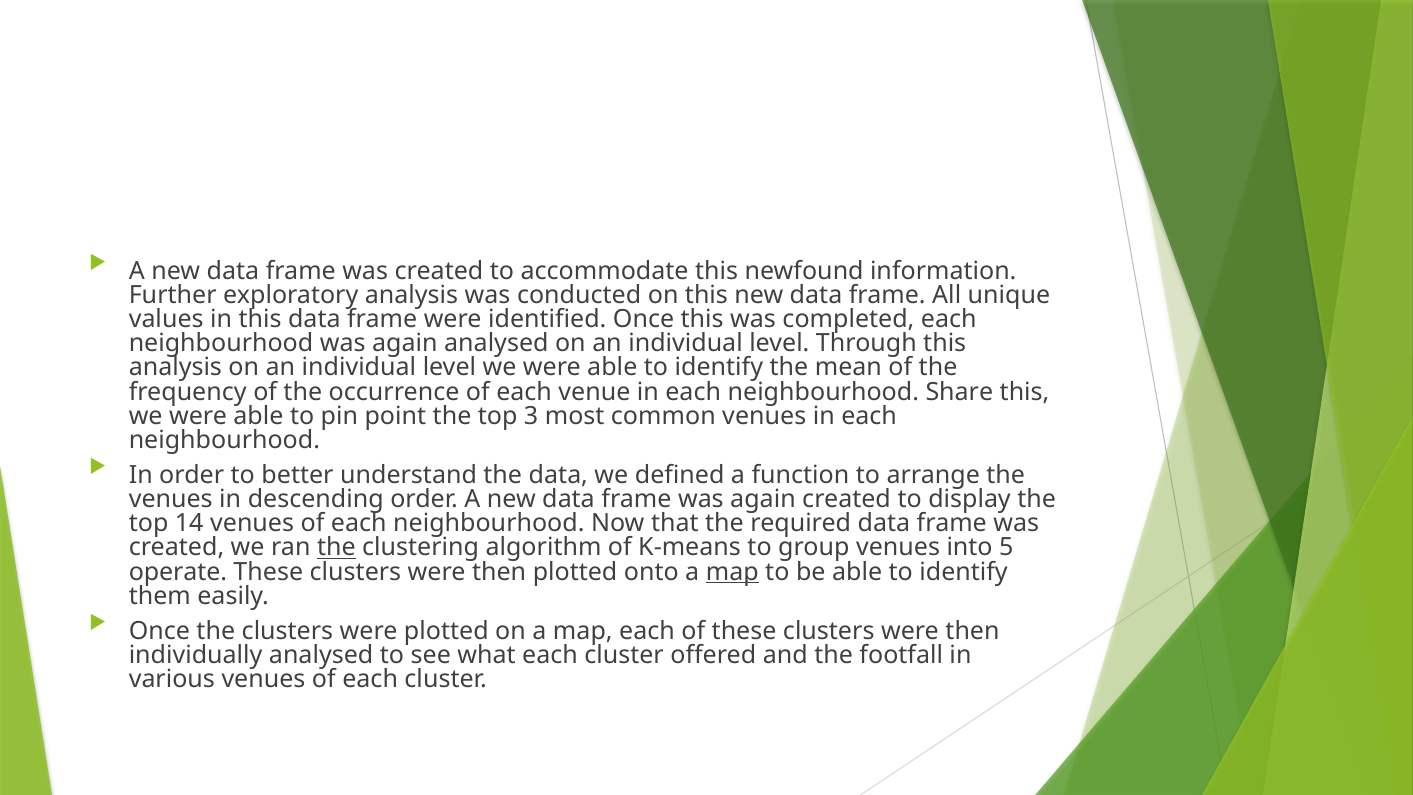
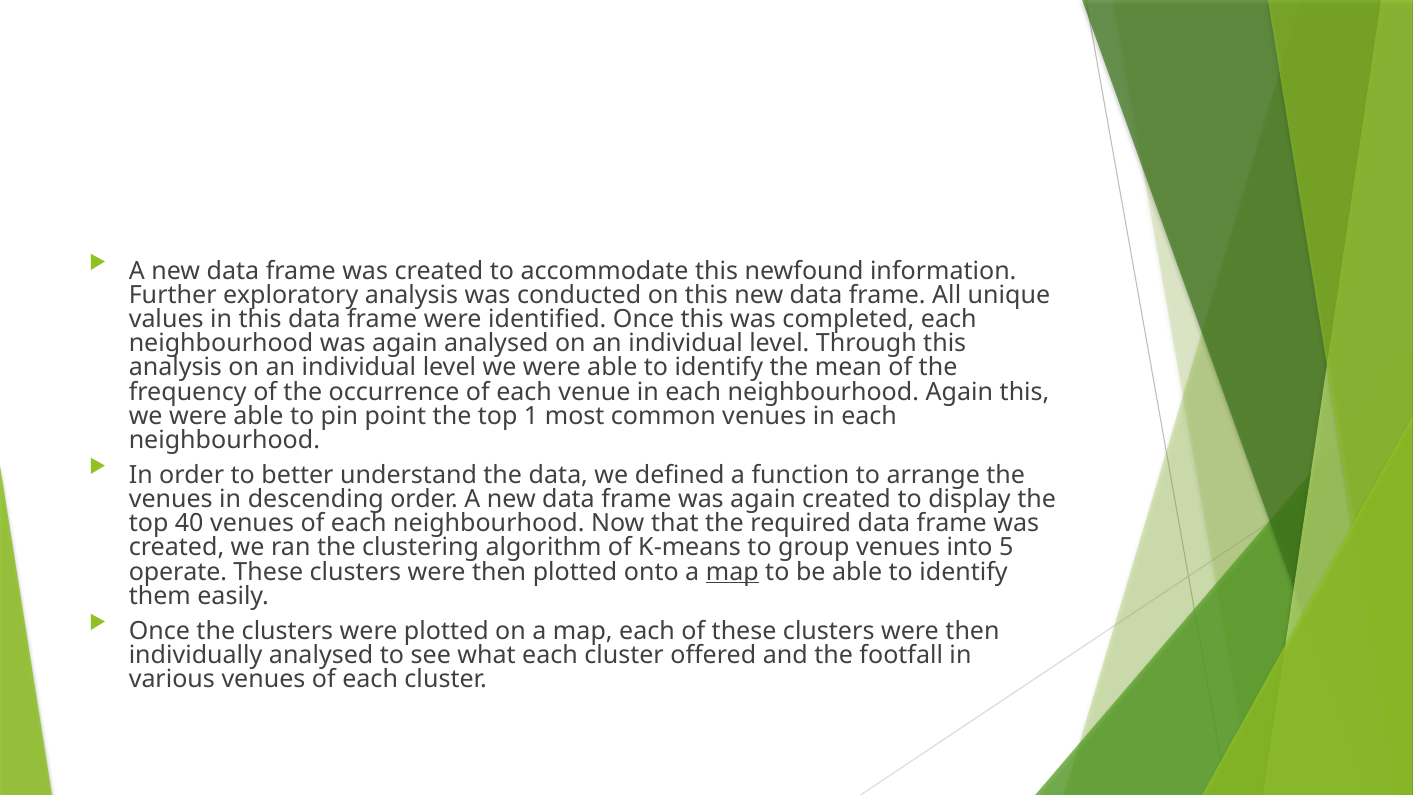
neighbourhood Share: Share -> Again (959, 392)
3: 3 -> 1 (531, 416)
14: 14 -> 40 (189, 524)
the underline: present -> none (336, 548)
